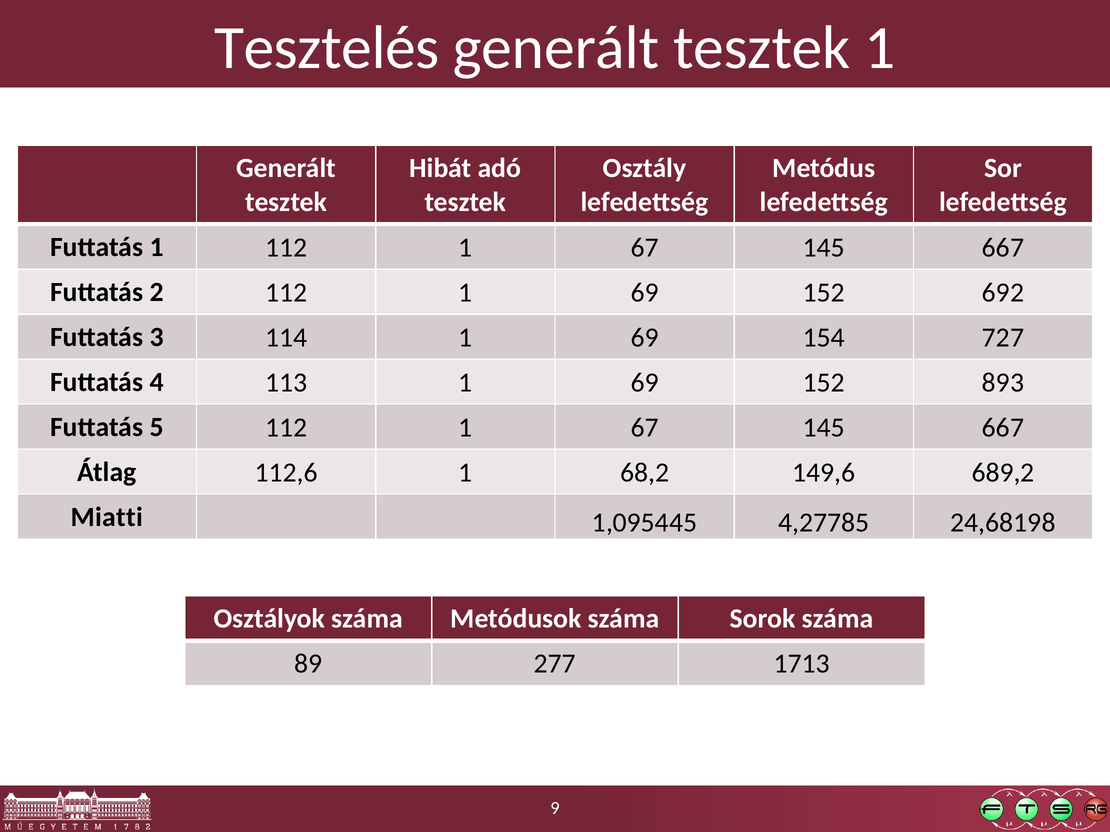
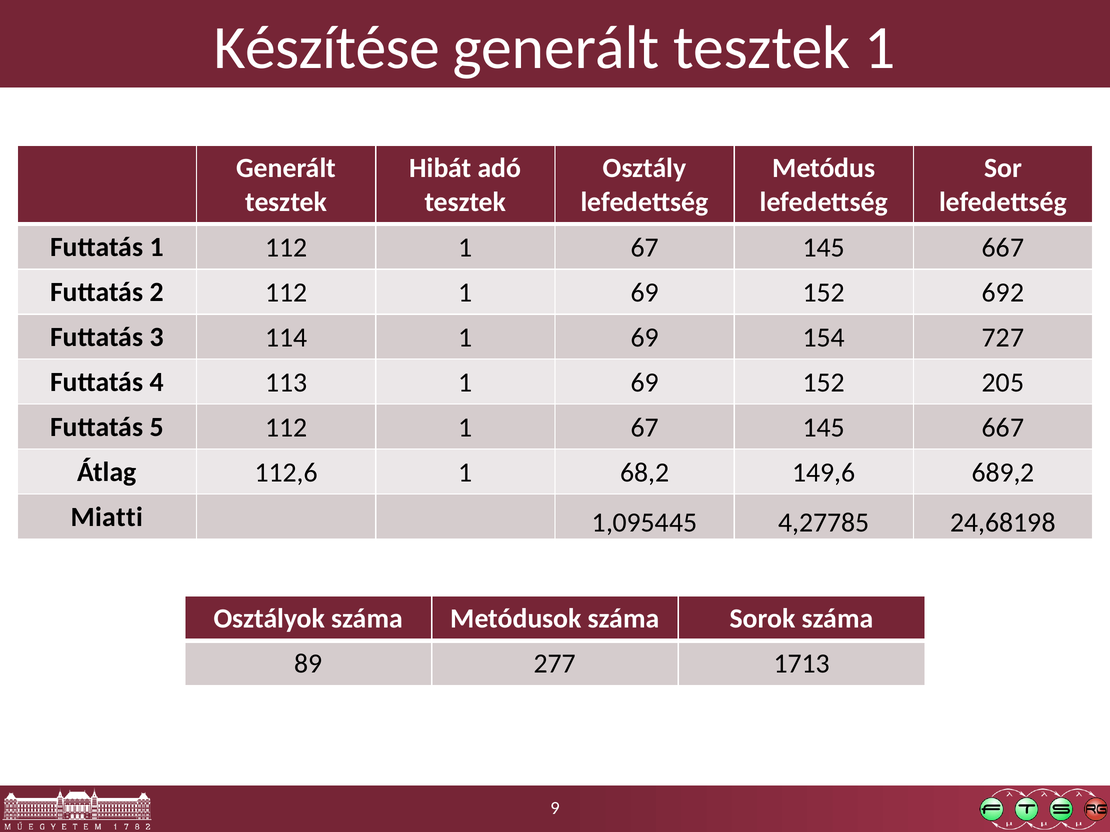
Tesztelés: Tesztelés -> Készítése (327, 48)
893: 893 -> 205 (1003, 383)
